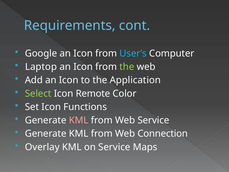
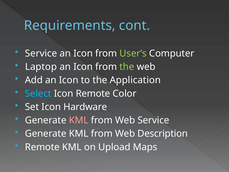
Google: Google -> Service (41, 53)
User’s colour: light blue -> light green (133, 53)
Select colour: light green -> light blue (38, 93)
Functions: Functions -> Hardware (85, 107)
Connection: Connection -> Description (163, 133)
Overlay: Overlay -> Remote (42, 147)
on Service: Service -> Upload (114, 147)
